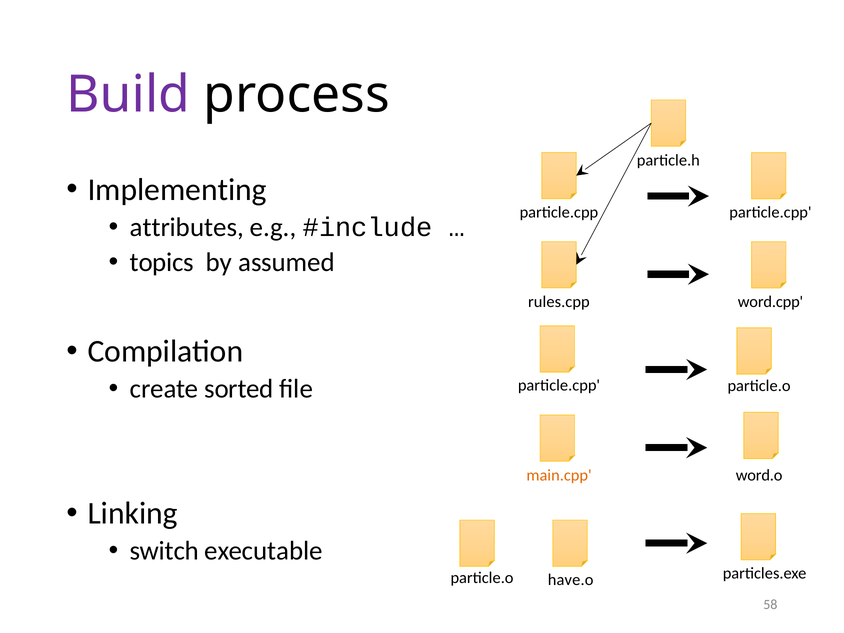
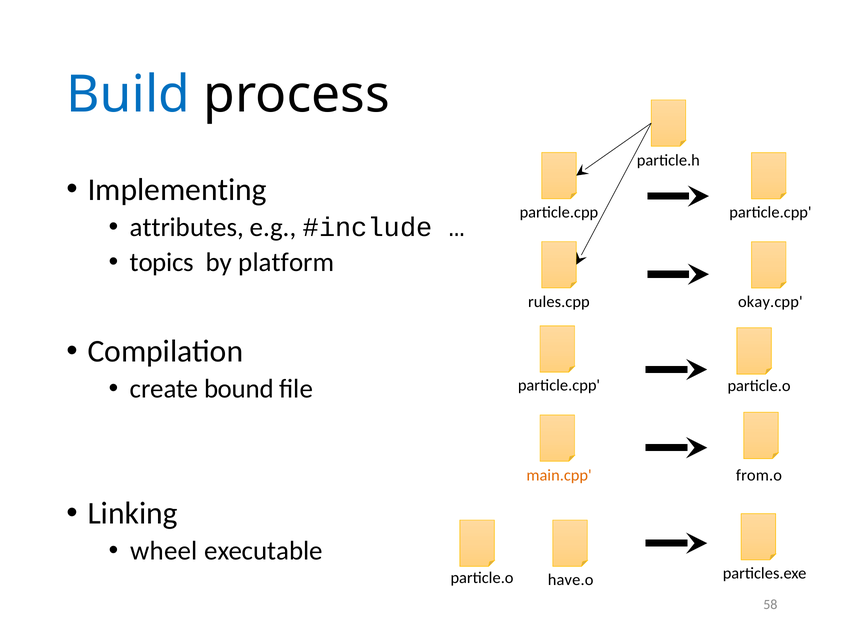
Build colour: purple -> blue (128, 95)
assumed: assumed -> platform (286, 262)
word.cpp: word.cpp -> okay.cpp (770, 302)
sorted: sorted -> bound (239, 389)
word.o: word.o -> from.o (759, 475)
switch: switch -> wheel (164, 551)
